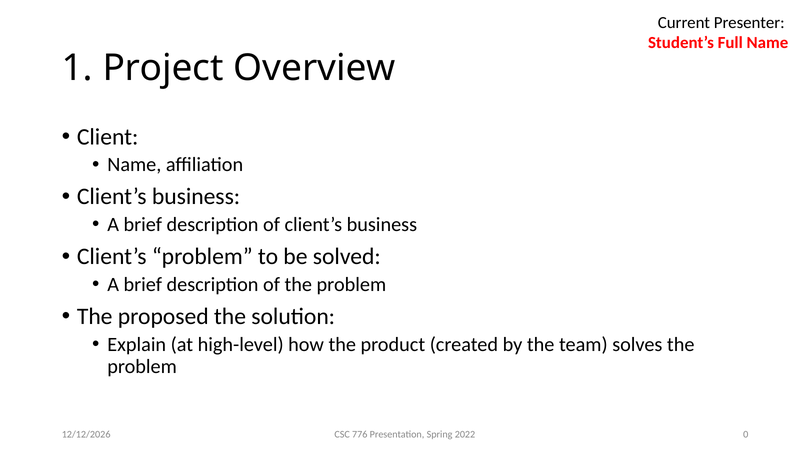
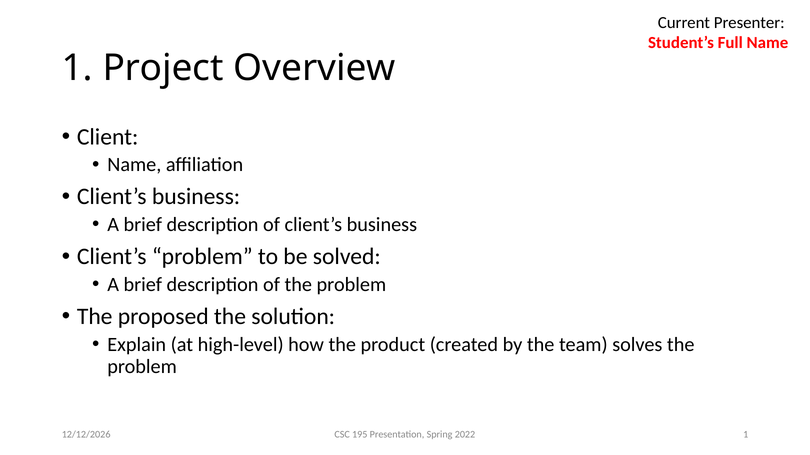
776: 776 -> 195 (360, 435)
2022 0: 0 -> 1 (746, 435)
